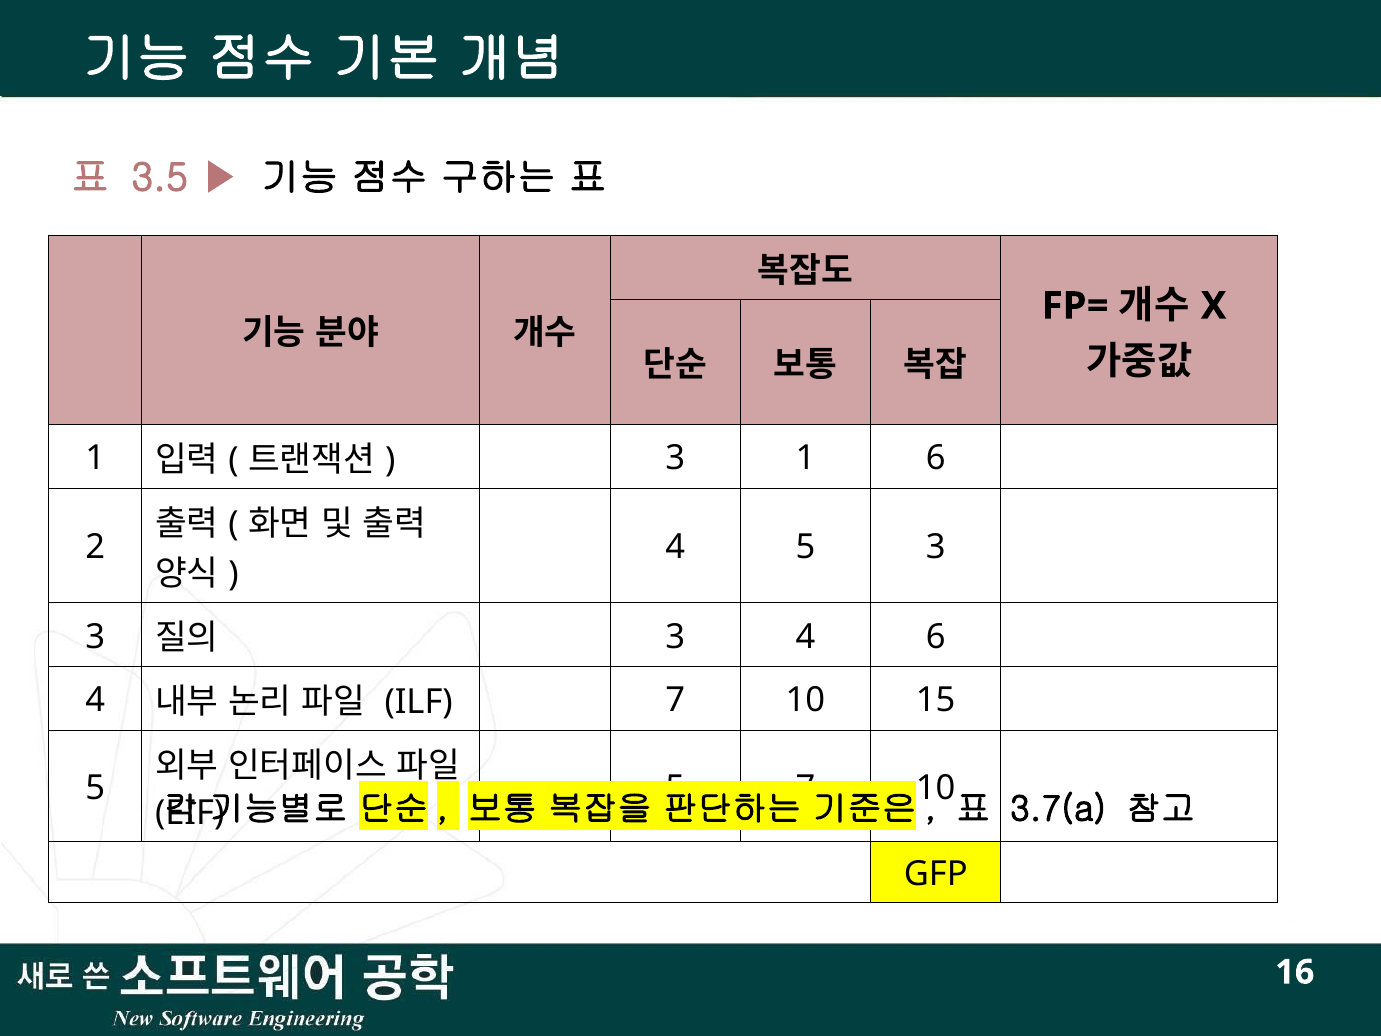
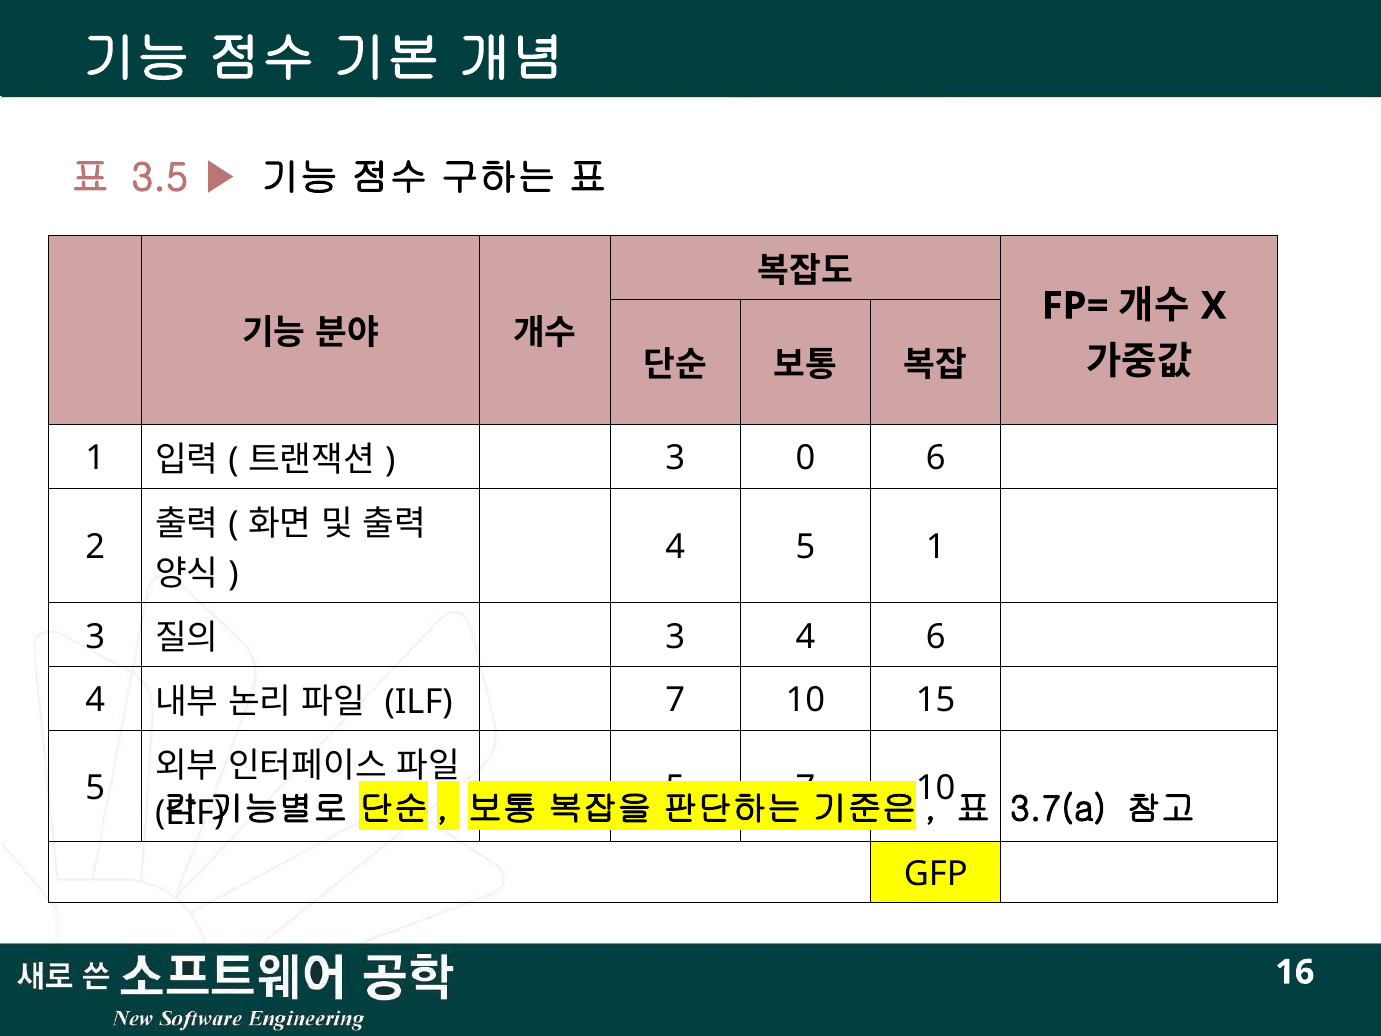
3 1: 1 -> 0 (805, 458)
5 3: 3 -> 1 (936, 547)
